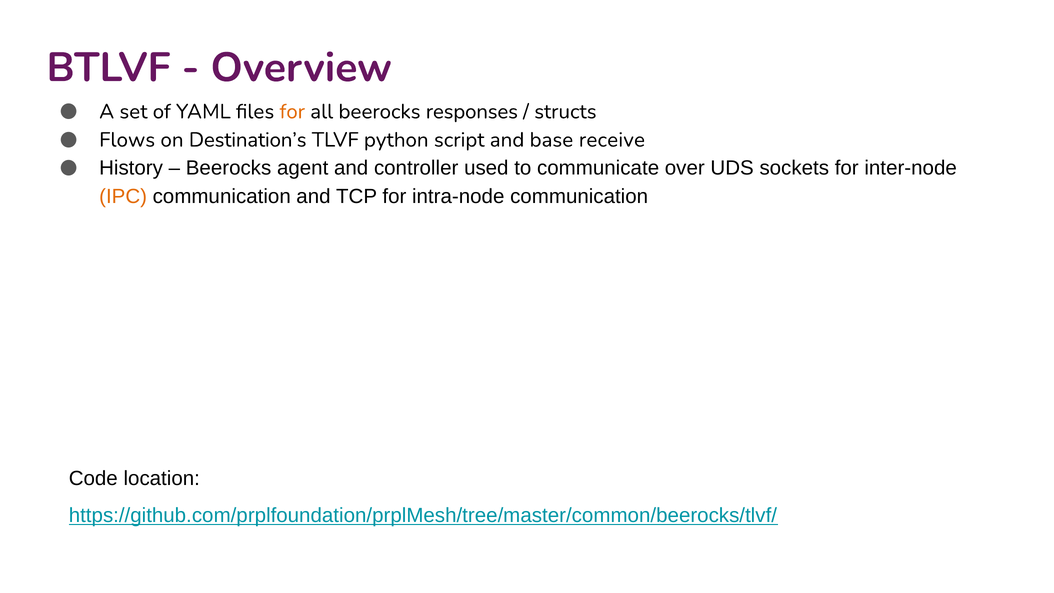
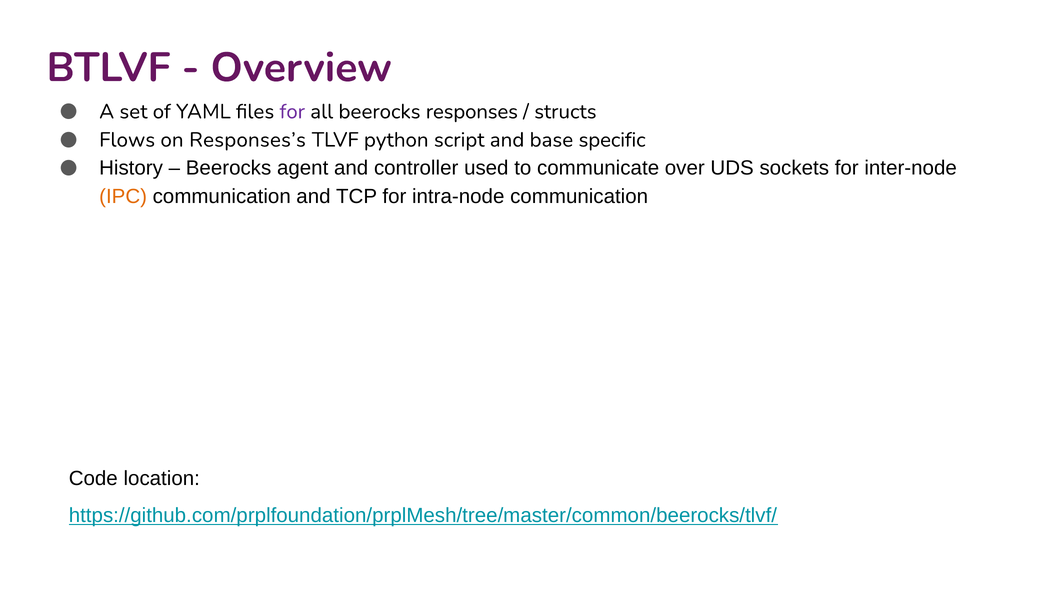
for colour: orange -> purple (292, 112)
Destination’s: Destination’s -> Responses’s (248, 140)
receive: receive -> specific (612, 140)
